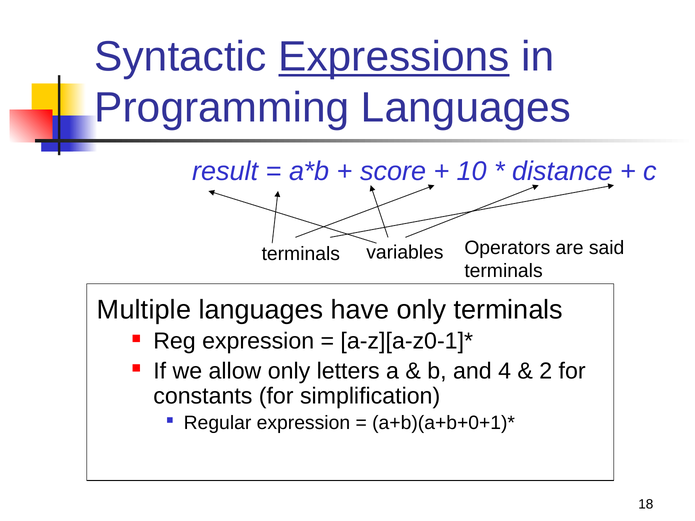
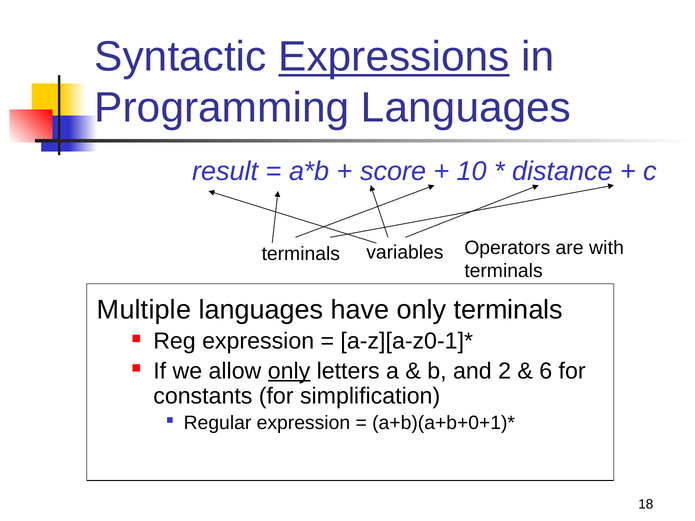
said: said -> with (607, 248)
only underline: none -> present (289, 371)
4: 4 -> 2 (505, 371)
2: 2 -> 6 (546, 371)
